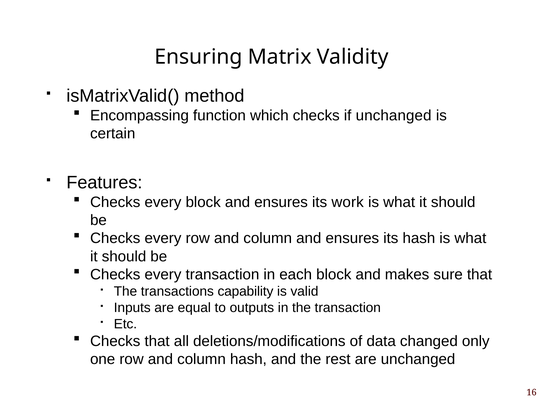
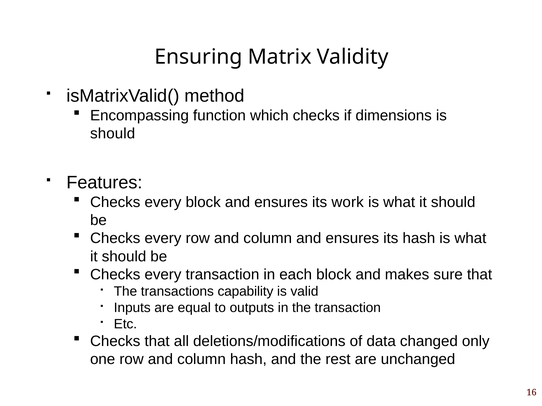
if unchanged: unchanged -> dimensions (394, 116)
certain: certain -> should (113, 134)
